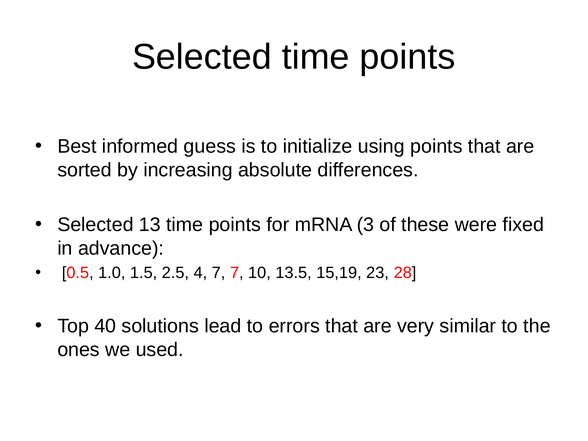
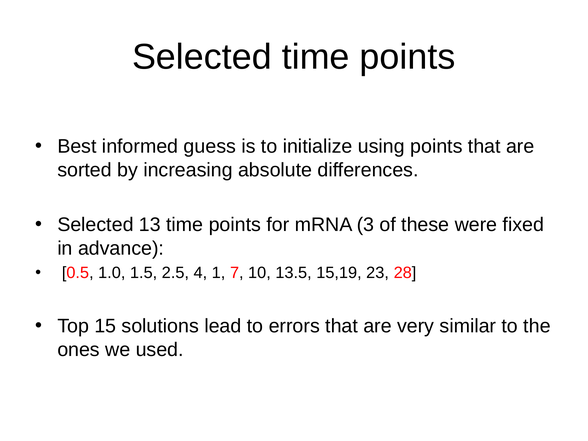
4 7: 7 -> 1 (219, 273)
40: 40 -> 15 (105, 326)
